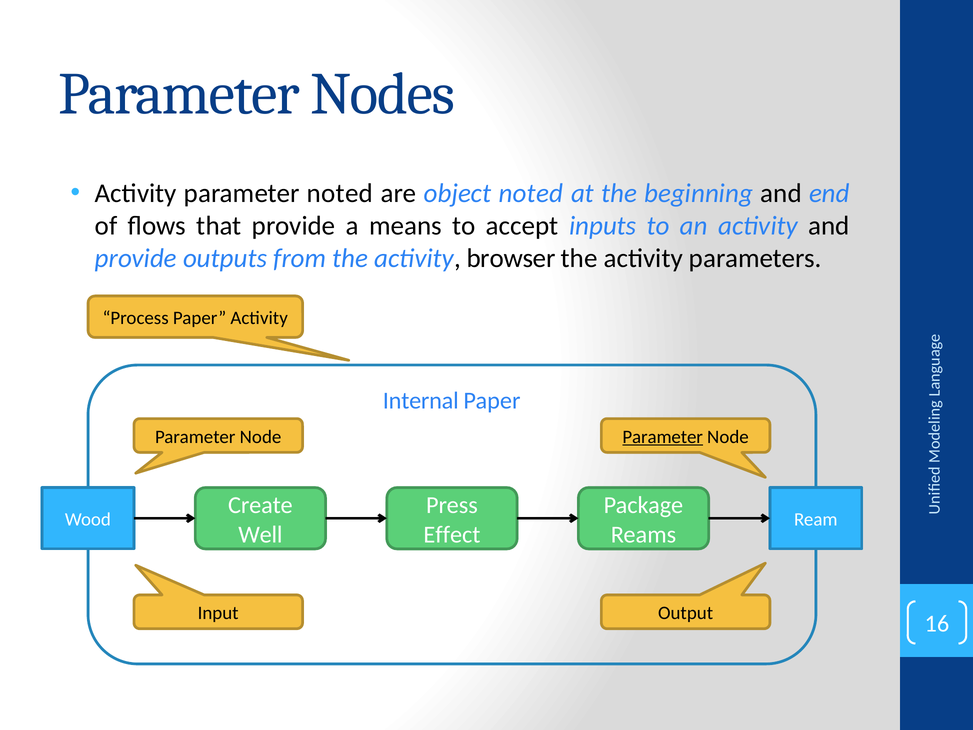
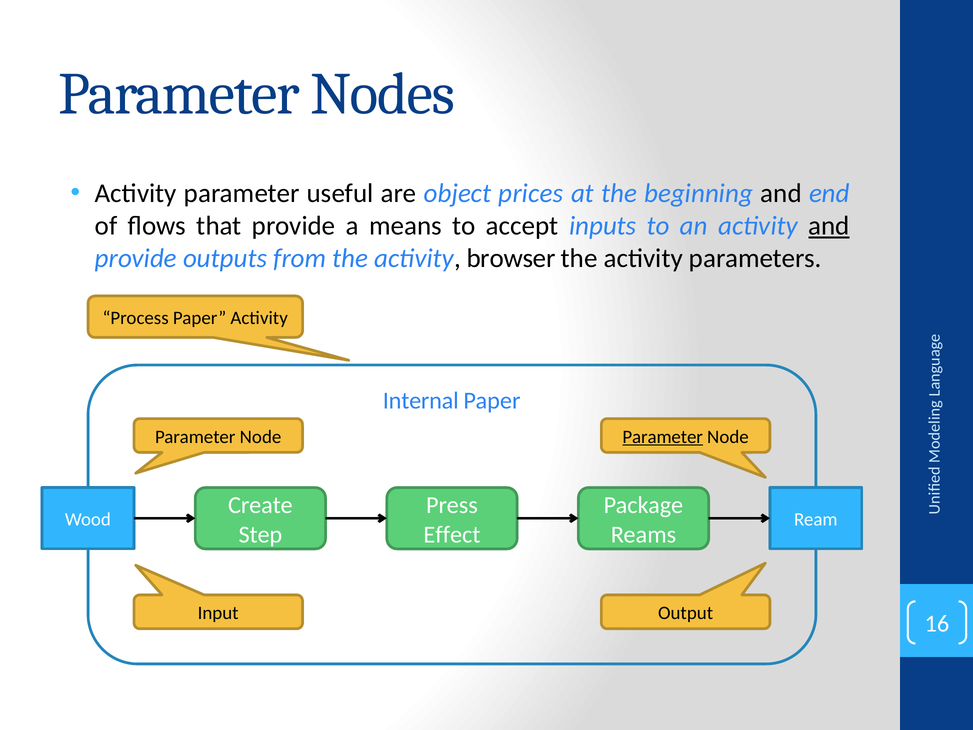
parameter noted: noted -> useful (340, 193)
object noted: noted -> prices (531, 193)
and underline: none -> present (829, 226)
Well: Well -> Step (260, 534)
